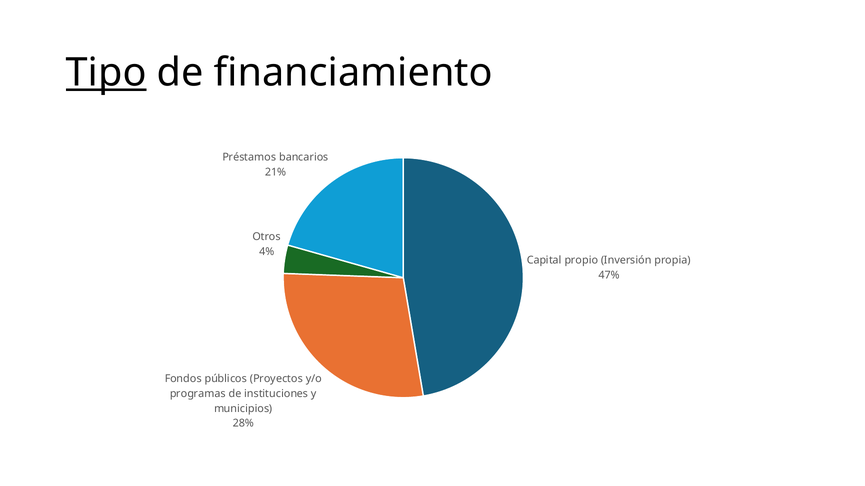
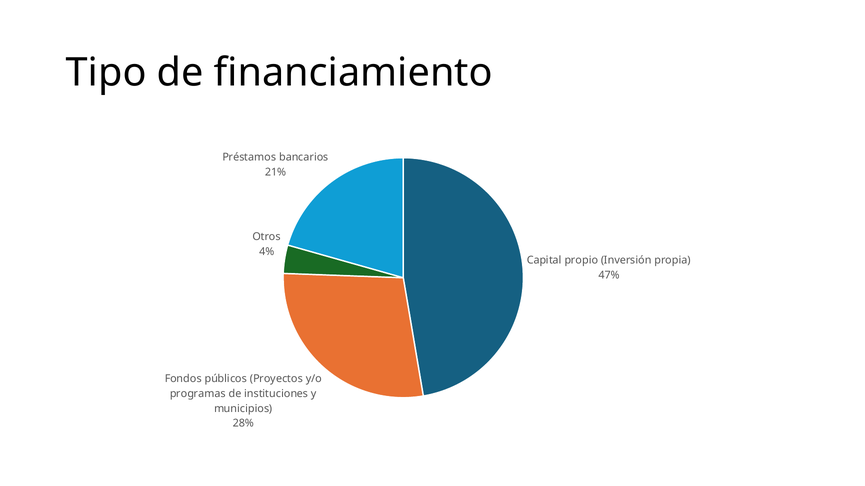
Tipo underline: present -> none (106, 73)
